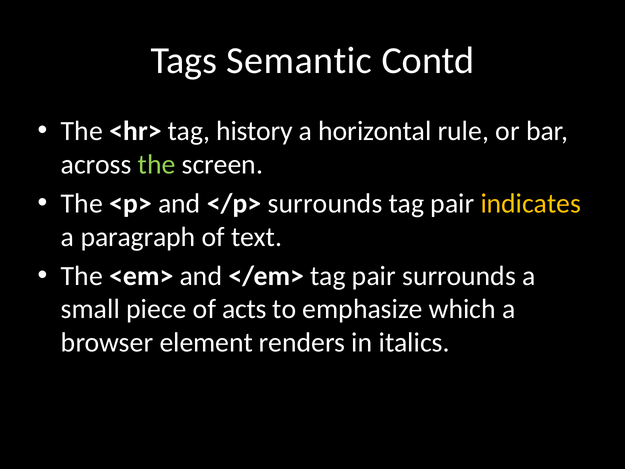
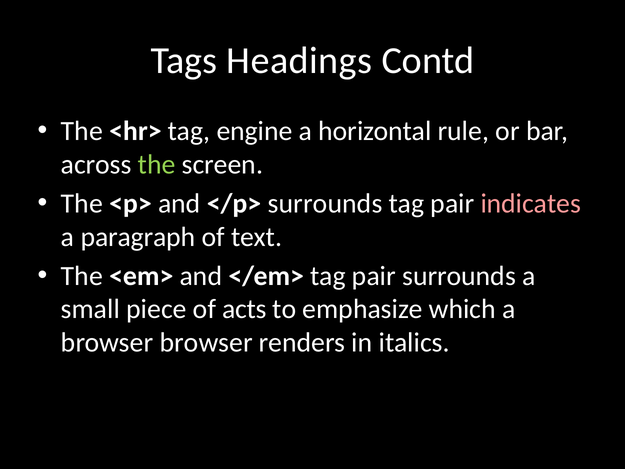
Semantic: Semantic -> Headings (299, 61)
history: history -> engine (255, 131)
indicates colour: yellow -> pink (531, 203)
browser element: element -> browser (206, 342)
